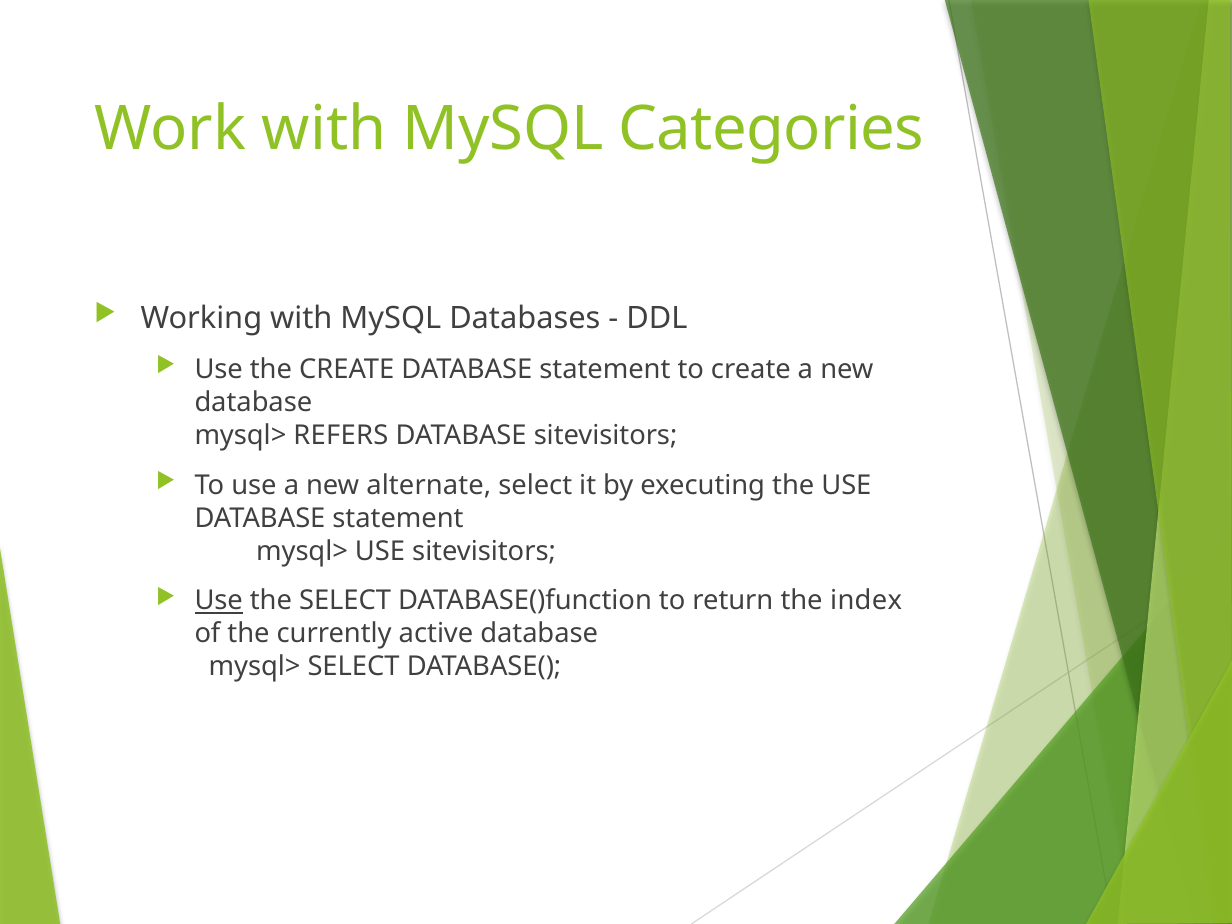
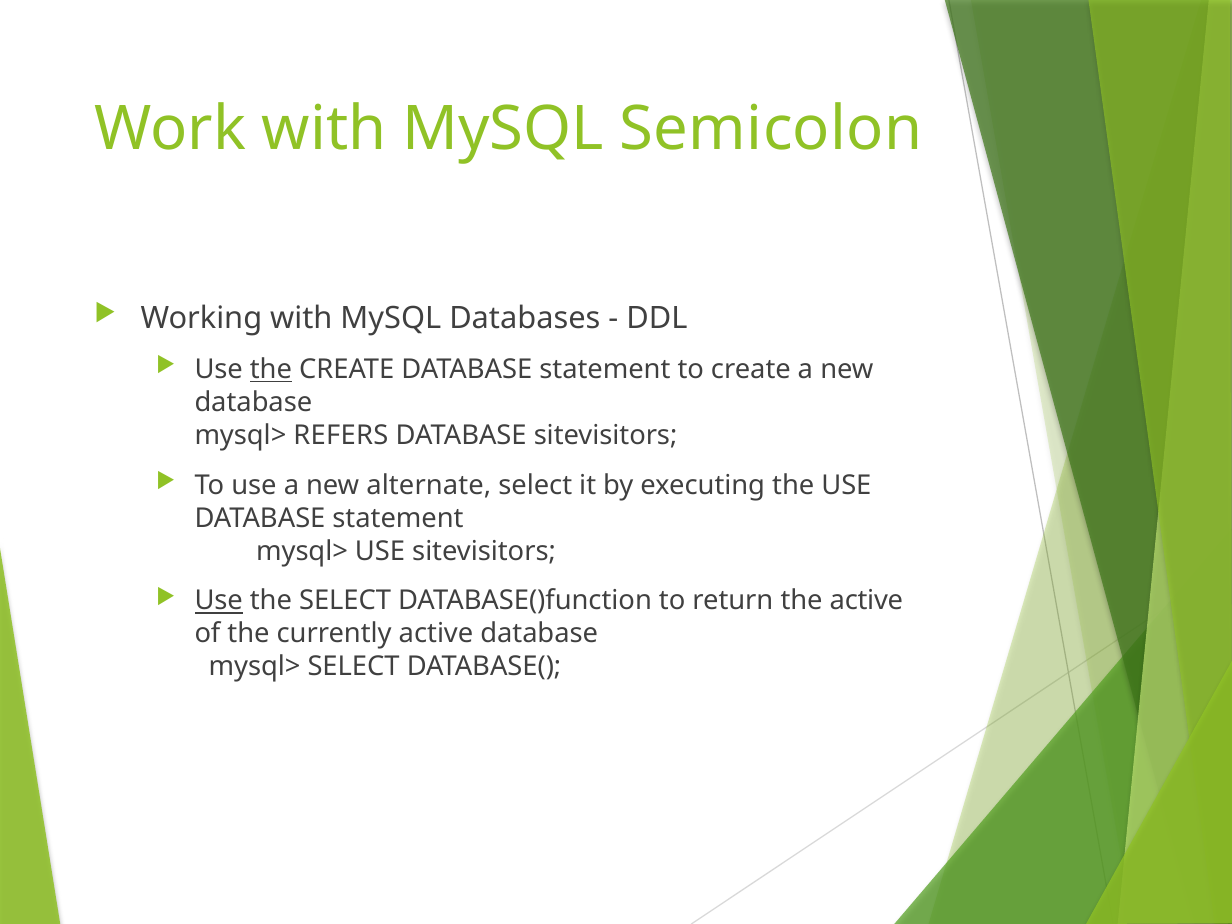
Categories: Categories -> Semicolon (771, 130)
the underline: none -> present (271, 370)
the index: index -> active (866, 601)
